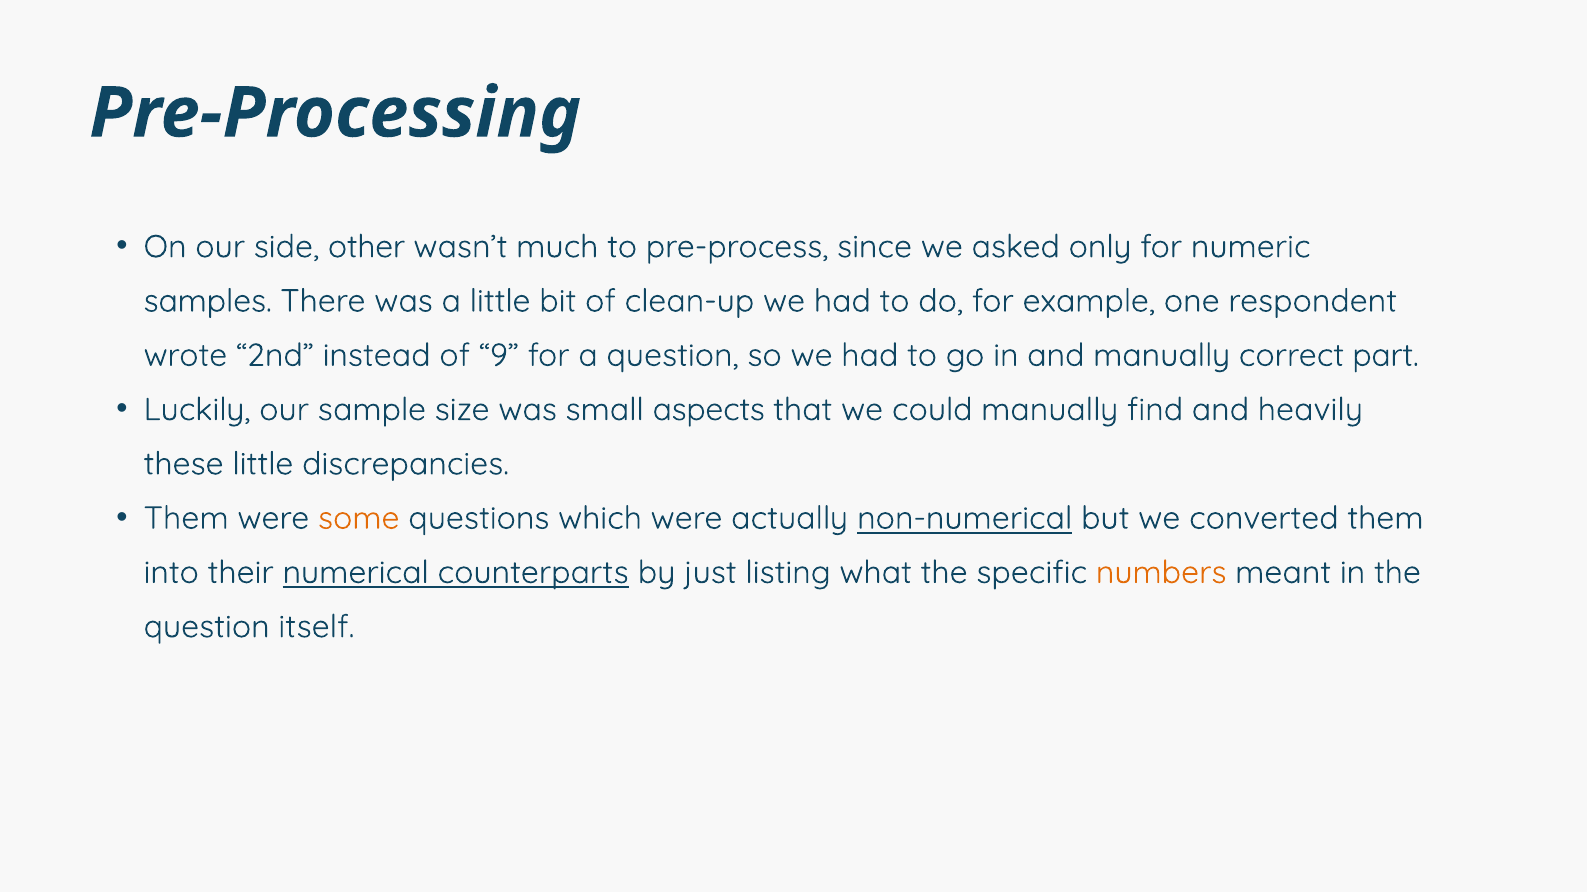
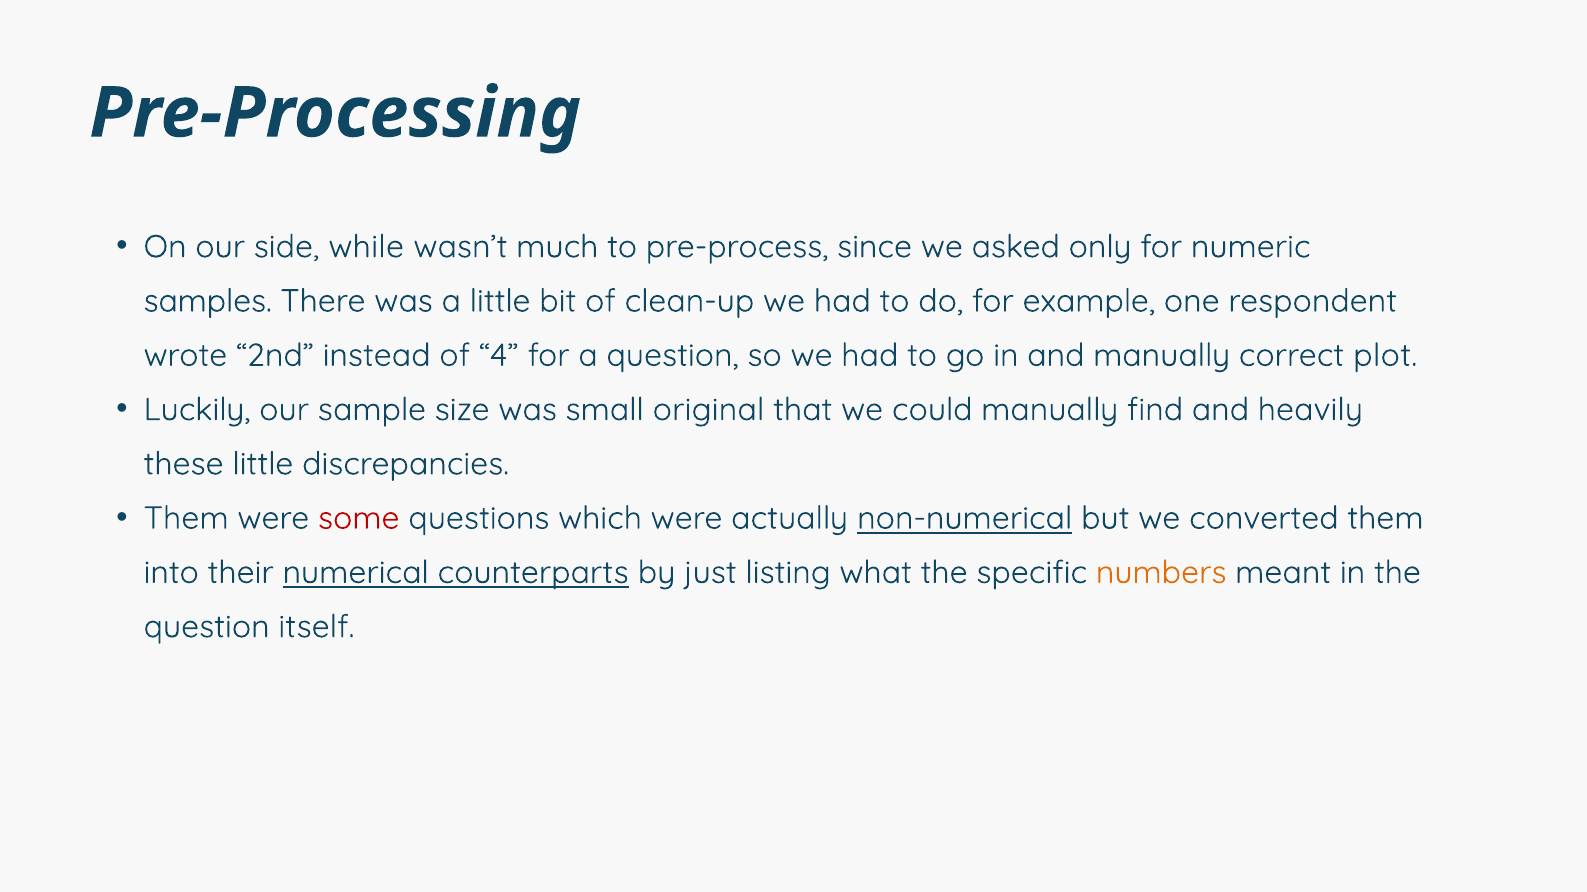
other: other -> while (366, 247)
9: 9 -> 4 (499, 356)
part: part -> plot (1385, 356)
aspects: aspects -> original (708, 410)
some colour: orange -> red (359, 519)
